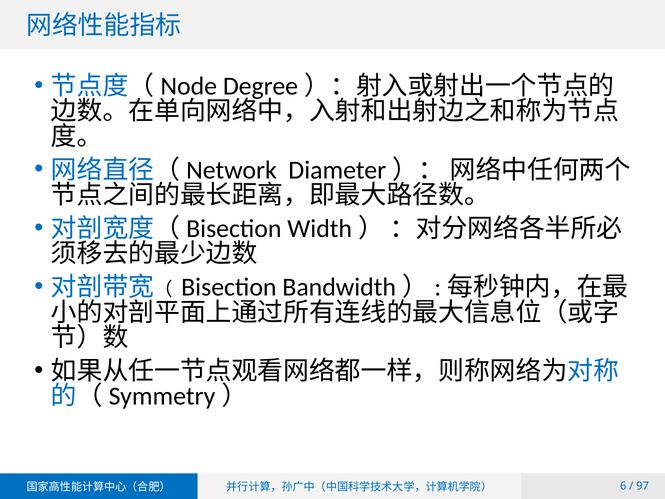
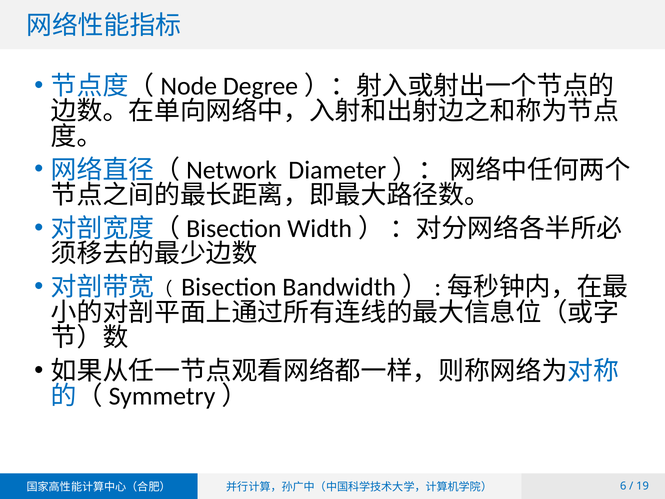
97: 97 -> 19 (643, 486)
